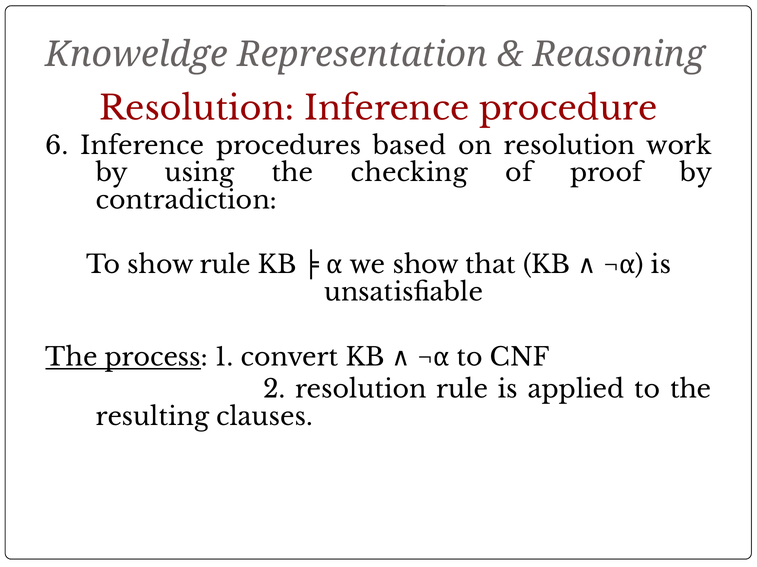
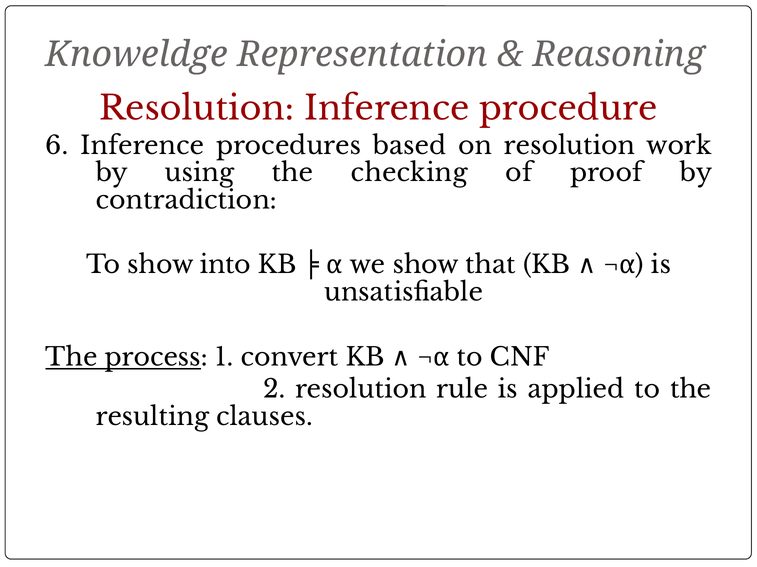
show rule: rule -> into (225, 265)
